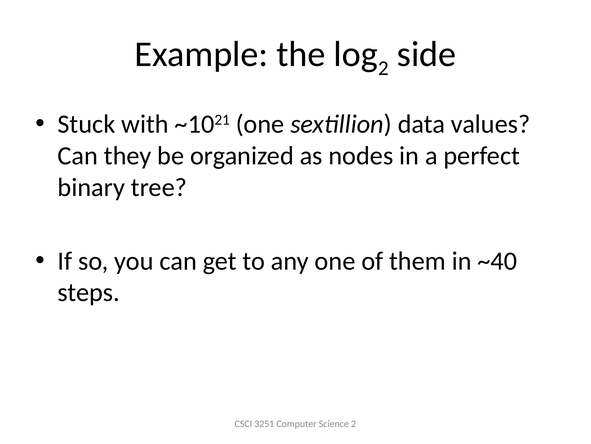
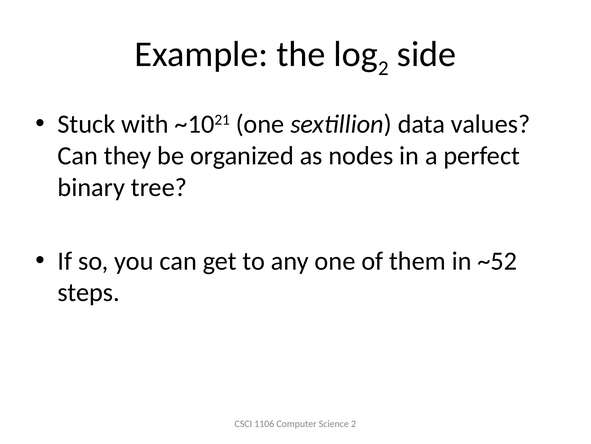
~40: ~40 -> ~52 (497, 261)
3251: 3251 -> 1106 (264, 423)
